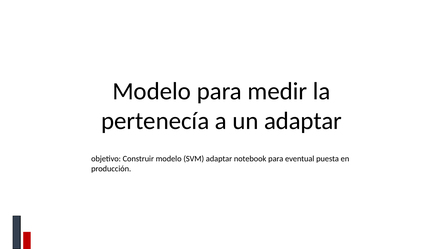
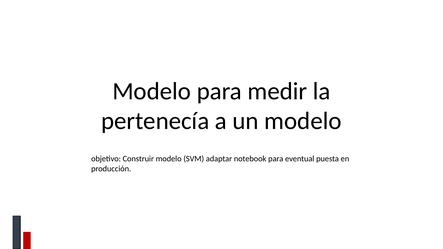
un adaptar: adaptar -> modelo (303, 121)
